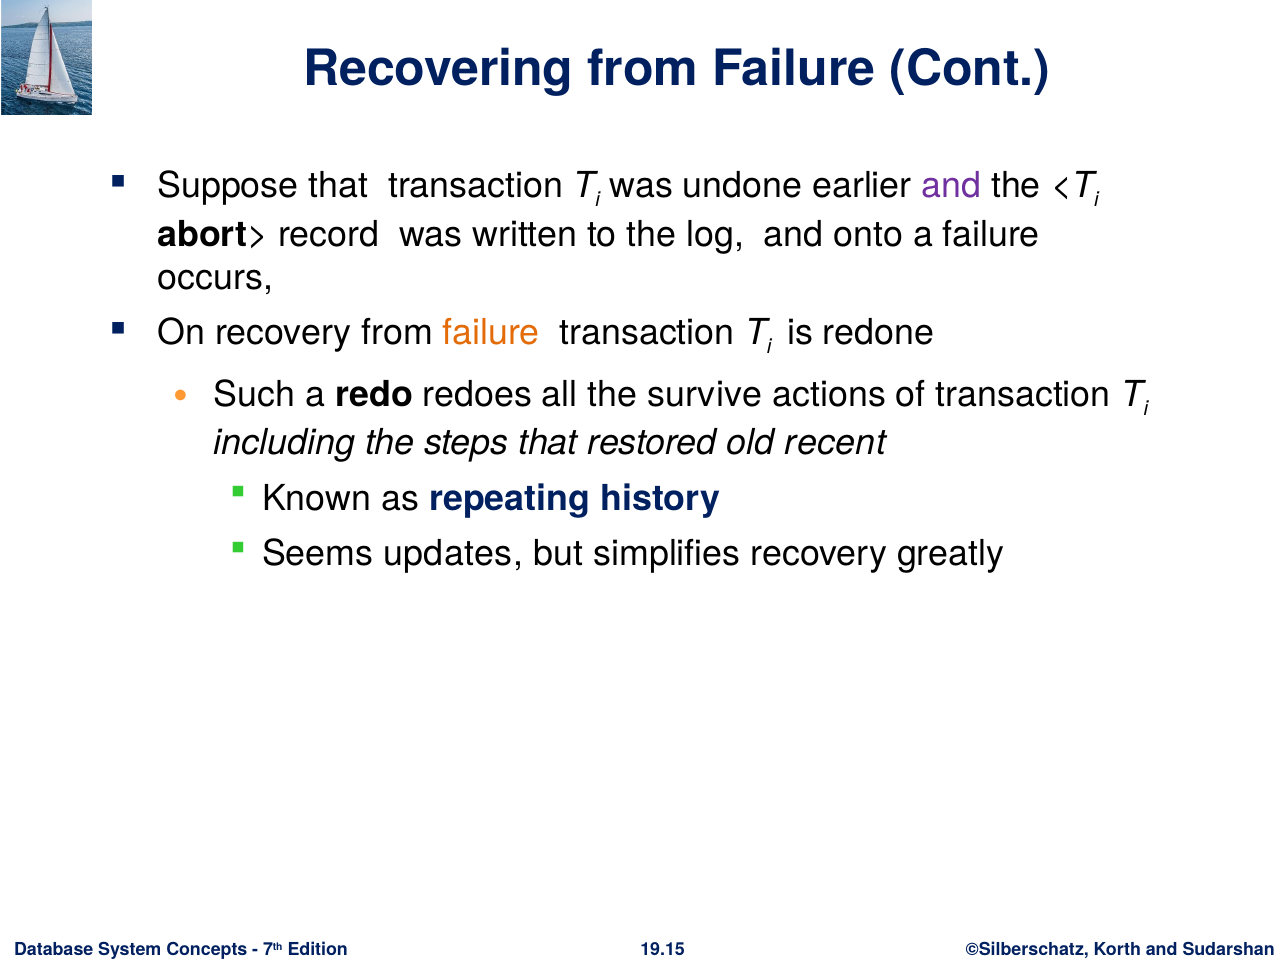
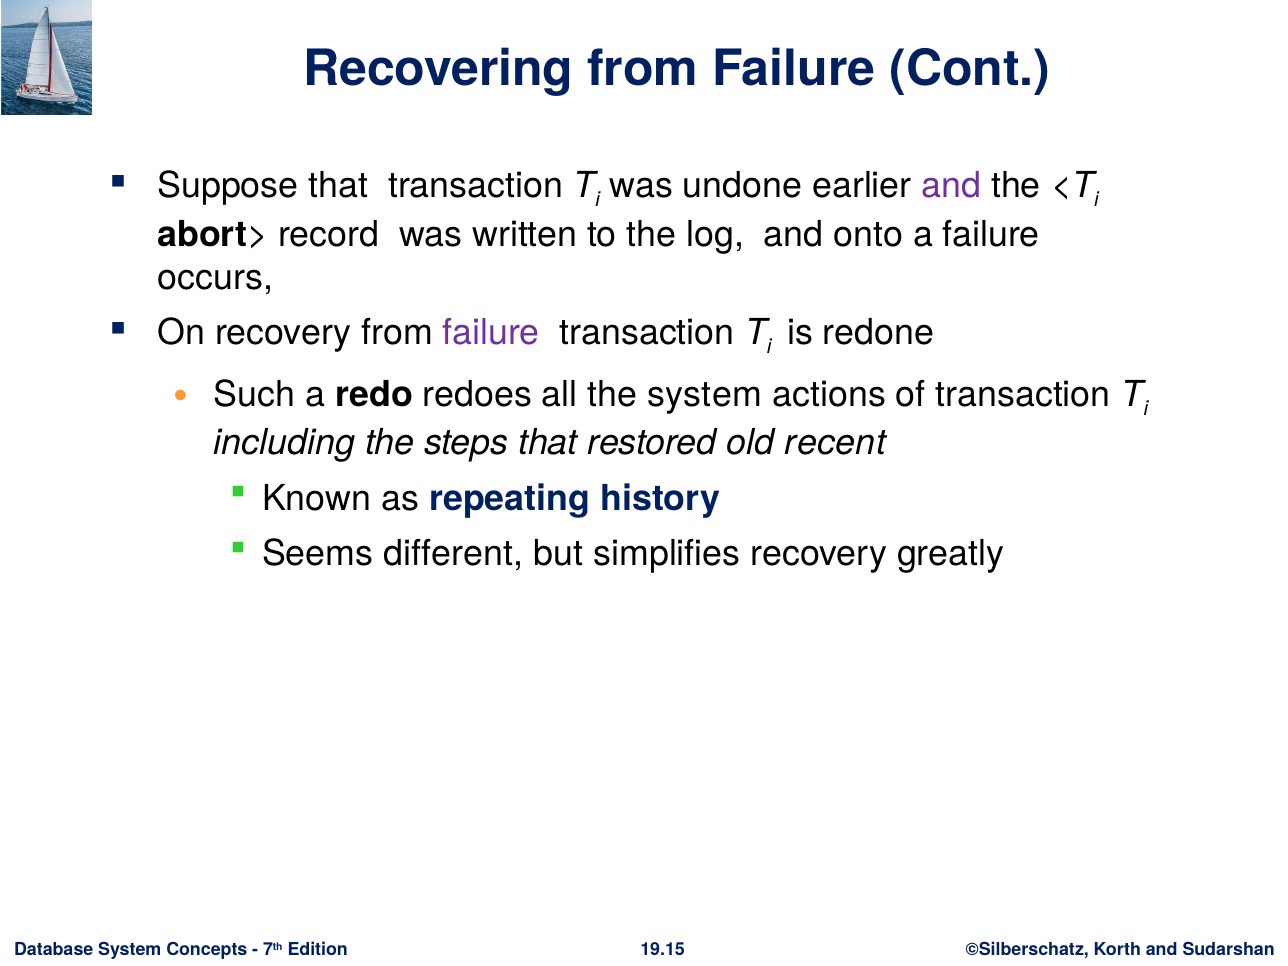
failure colour: orange -> purple (491, 333)
the survive: survive -> system (705, 394)
updates: updates -> different (453, 554)
